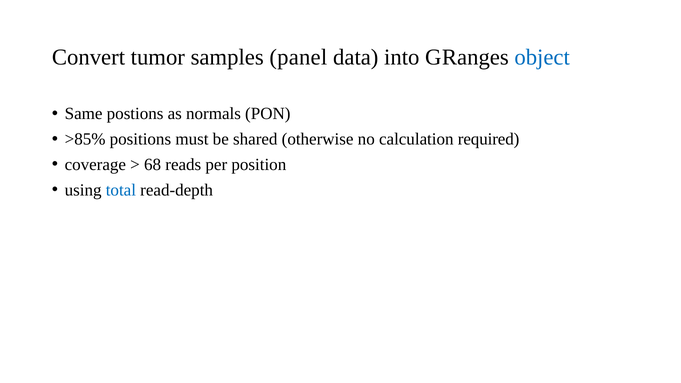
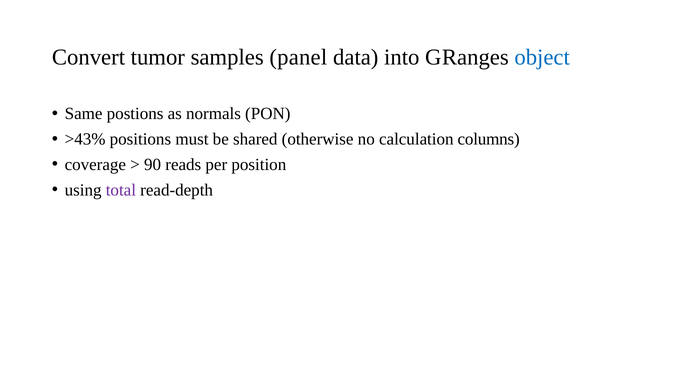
>85%: >85% -> >43% (85, 139)
required: required -> columns (489, 139)
68: 68 -> 90 (153, 165)
total colour: blue -> purple (121, 190)
